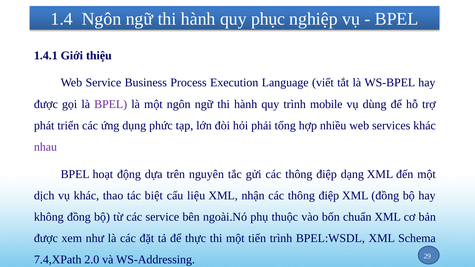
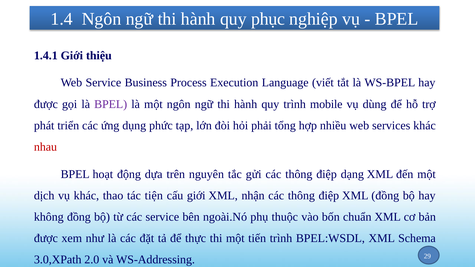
nhau colour: purple -> red (45, 147)
biệt: biệt -> tiện (154, 196)
cấu liệu: liệu -> giới (196, 196)
7.4,XPath: 7.4,XPath -> 3.0,XPath (58, 260)
